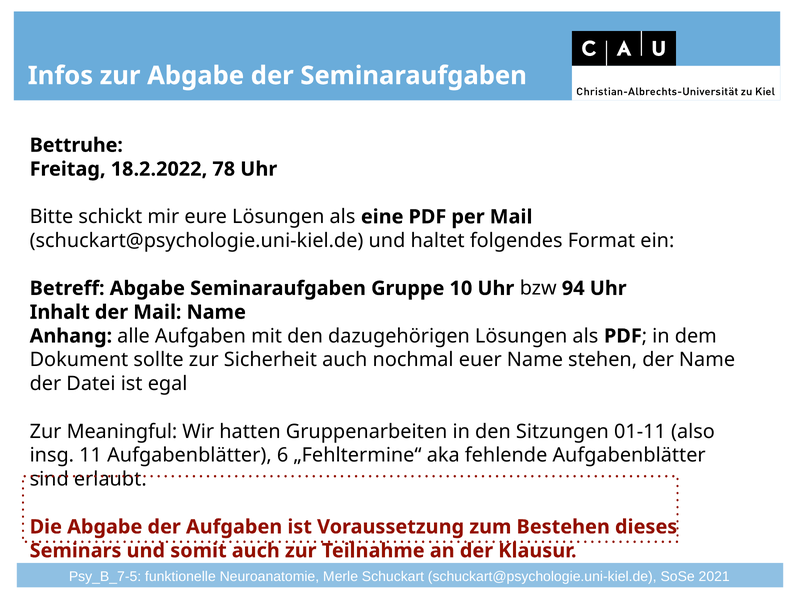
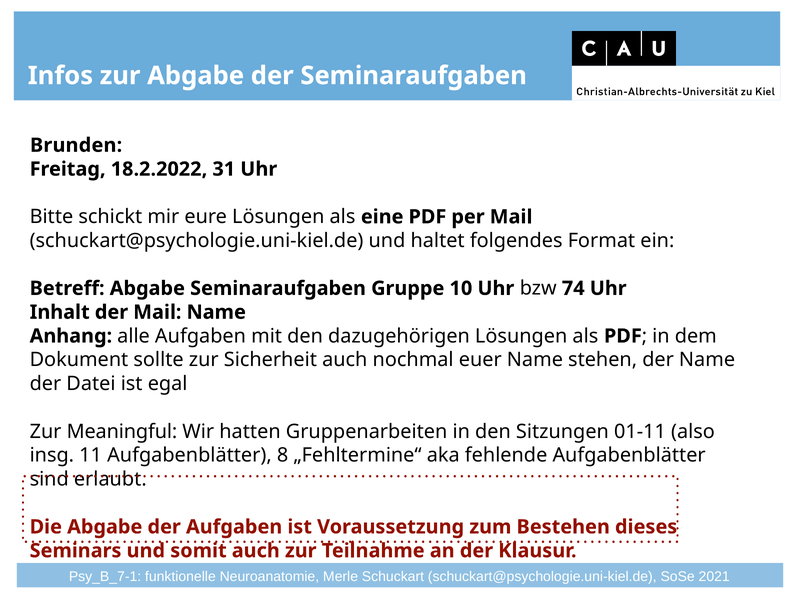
Bettruhe: Bettruhe -> Brunden (76, 145)
78: 78 -> 31 (224, 169)
94: 94 -> 74 (573, 288)
6: 6 -> 8 (283, 455)
Psy_B_7-5: Psy_B_7-5 -> Psy_B_7-1 (105, 576)
